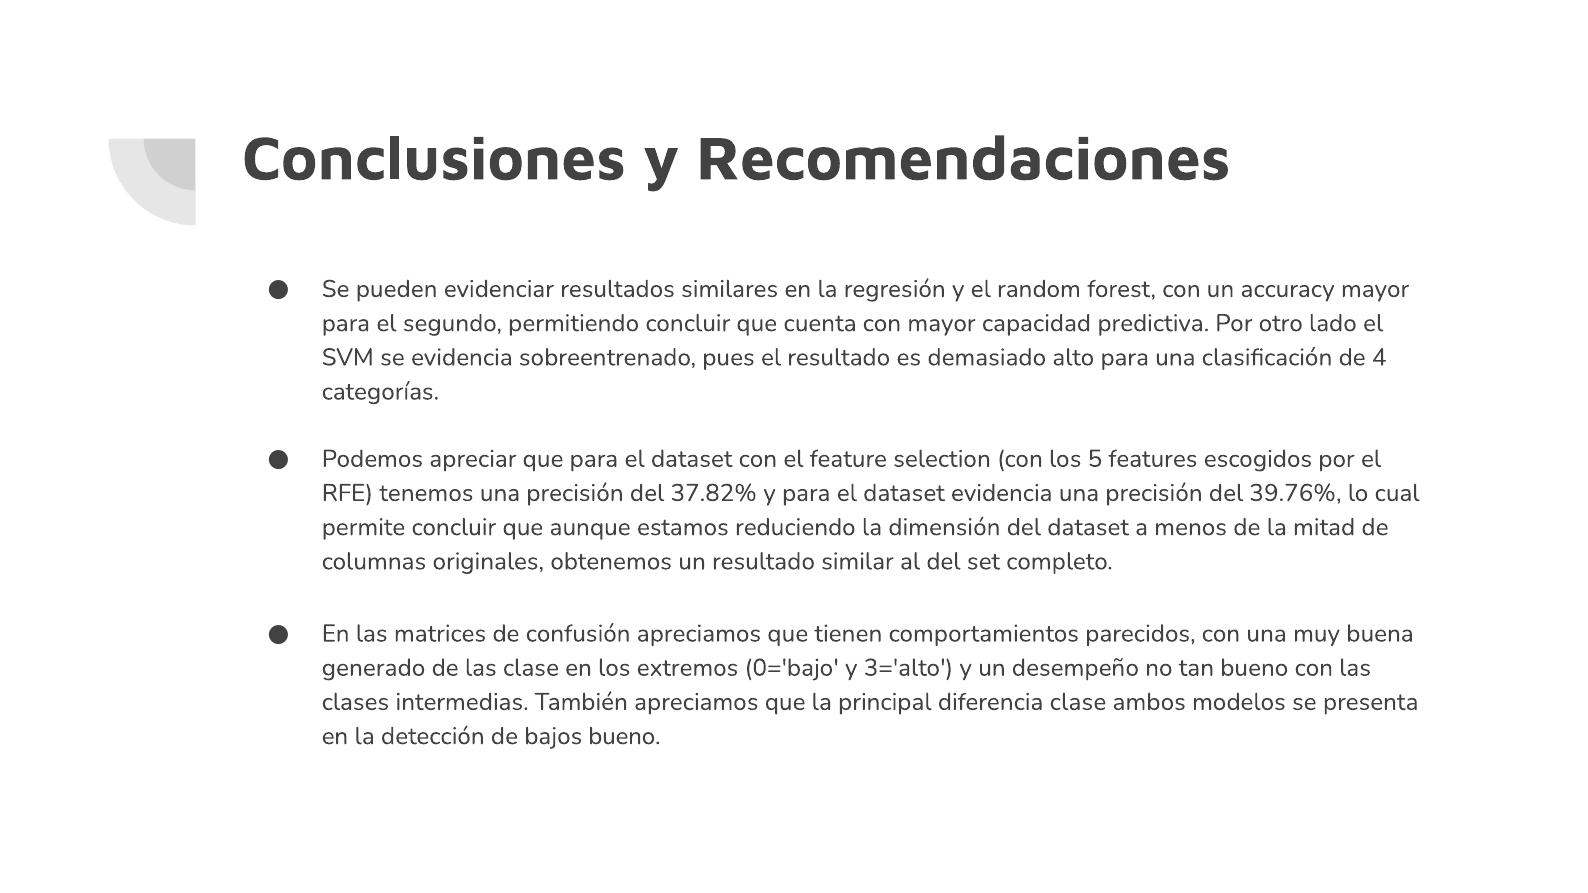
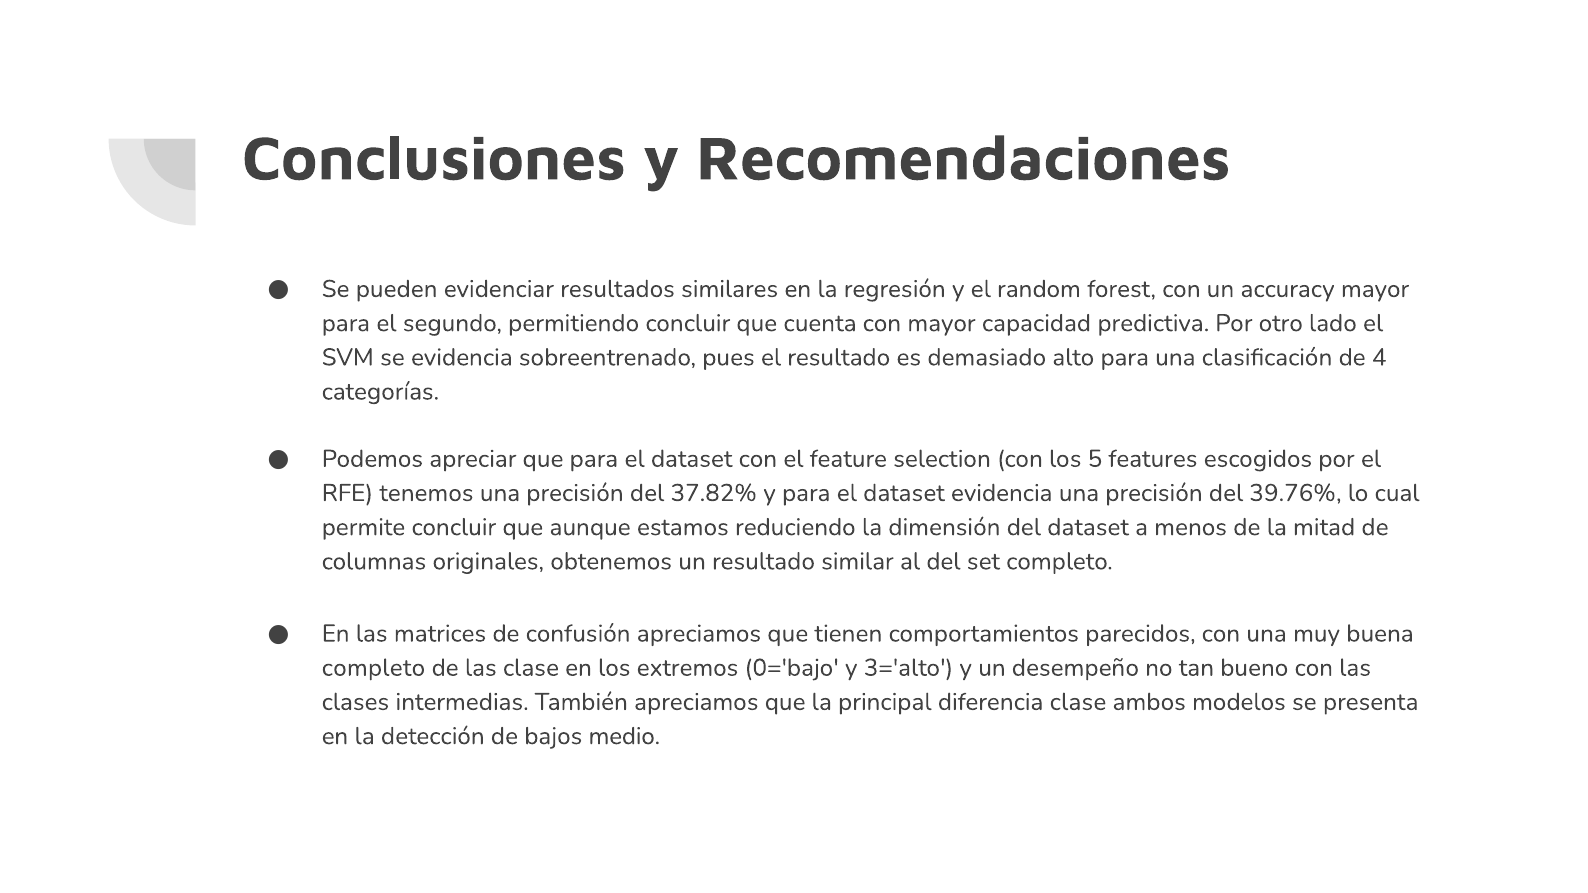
generado: generado -> completo (373, 668)
bajos bueno: bueno -> medio (624, 736)
